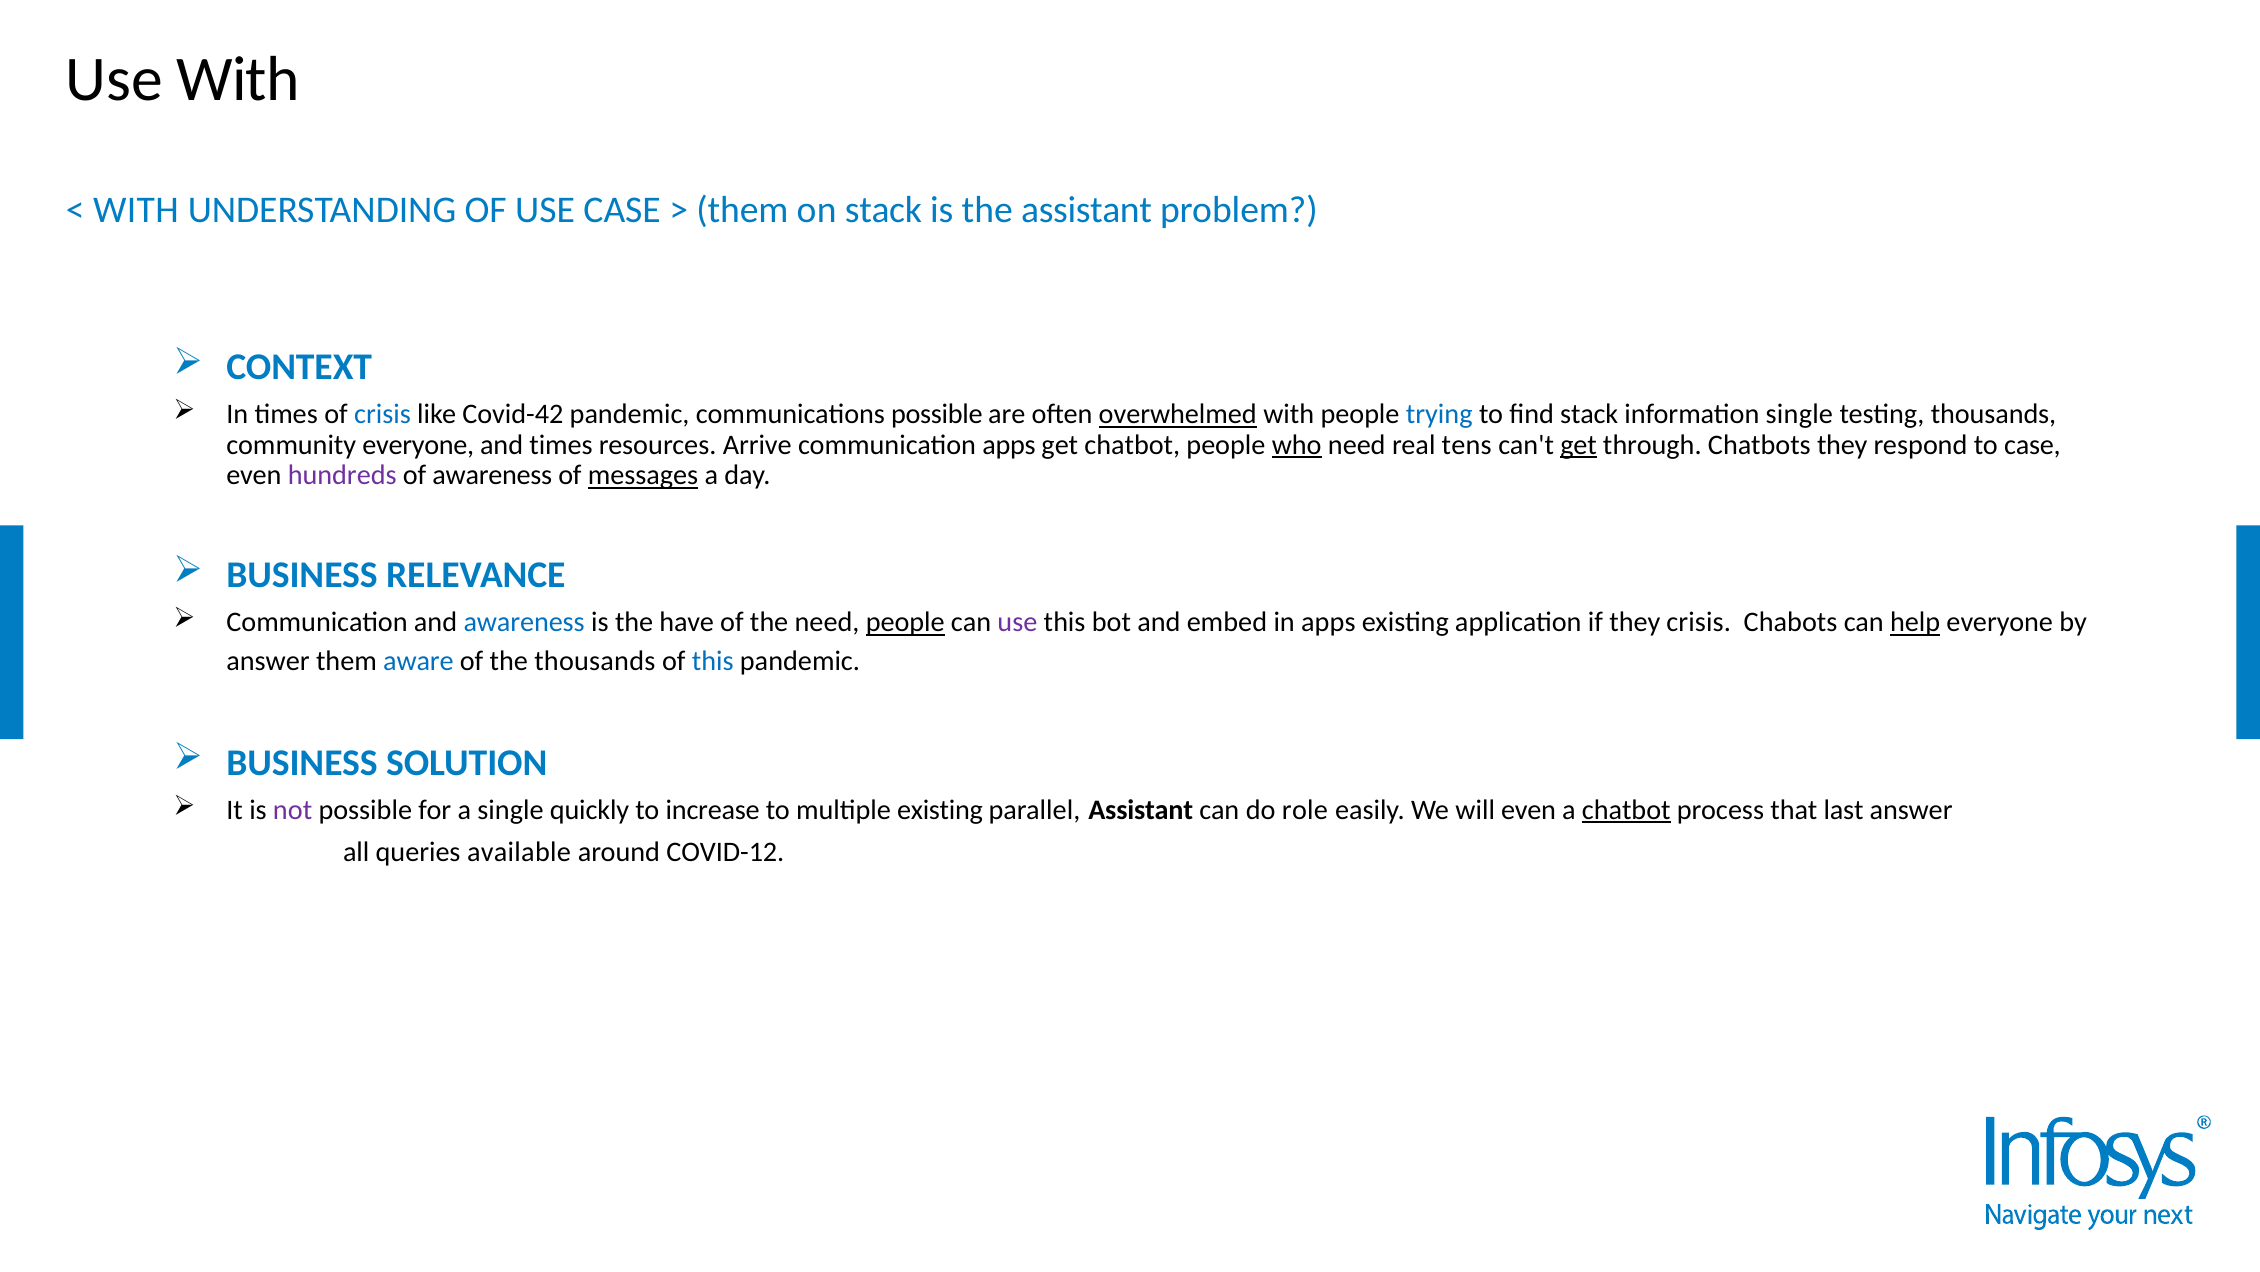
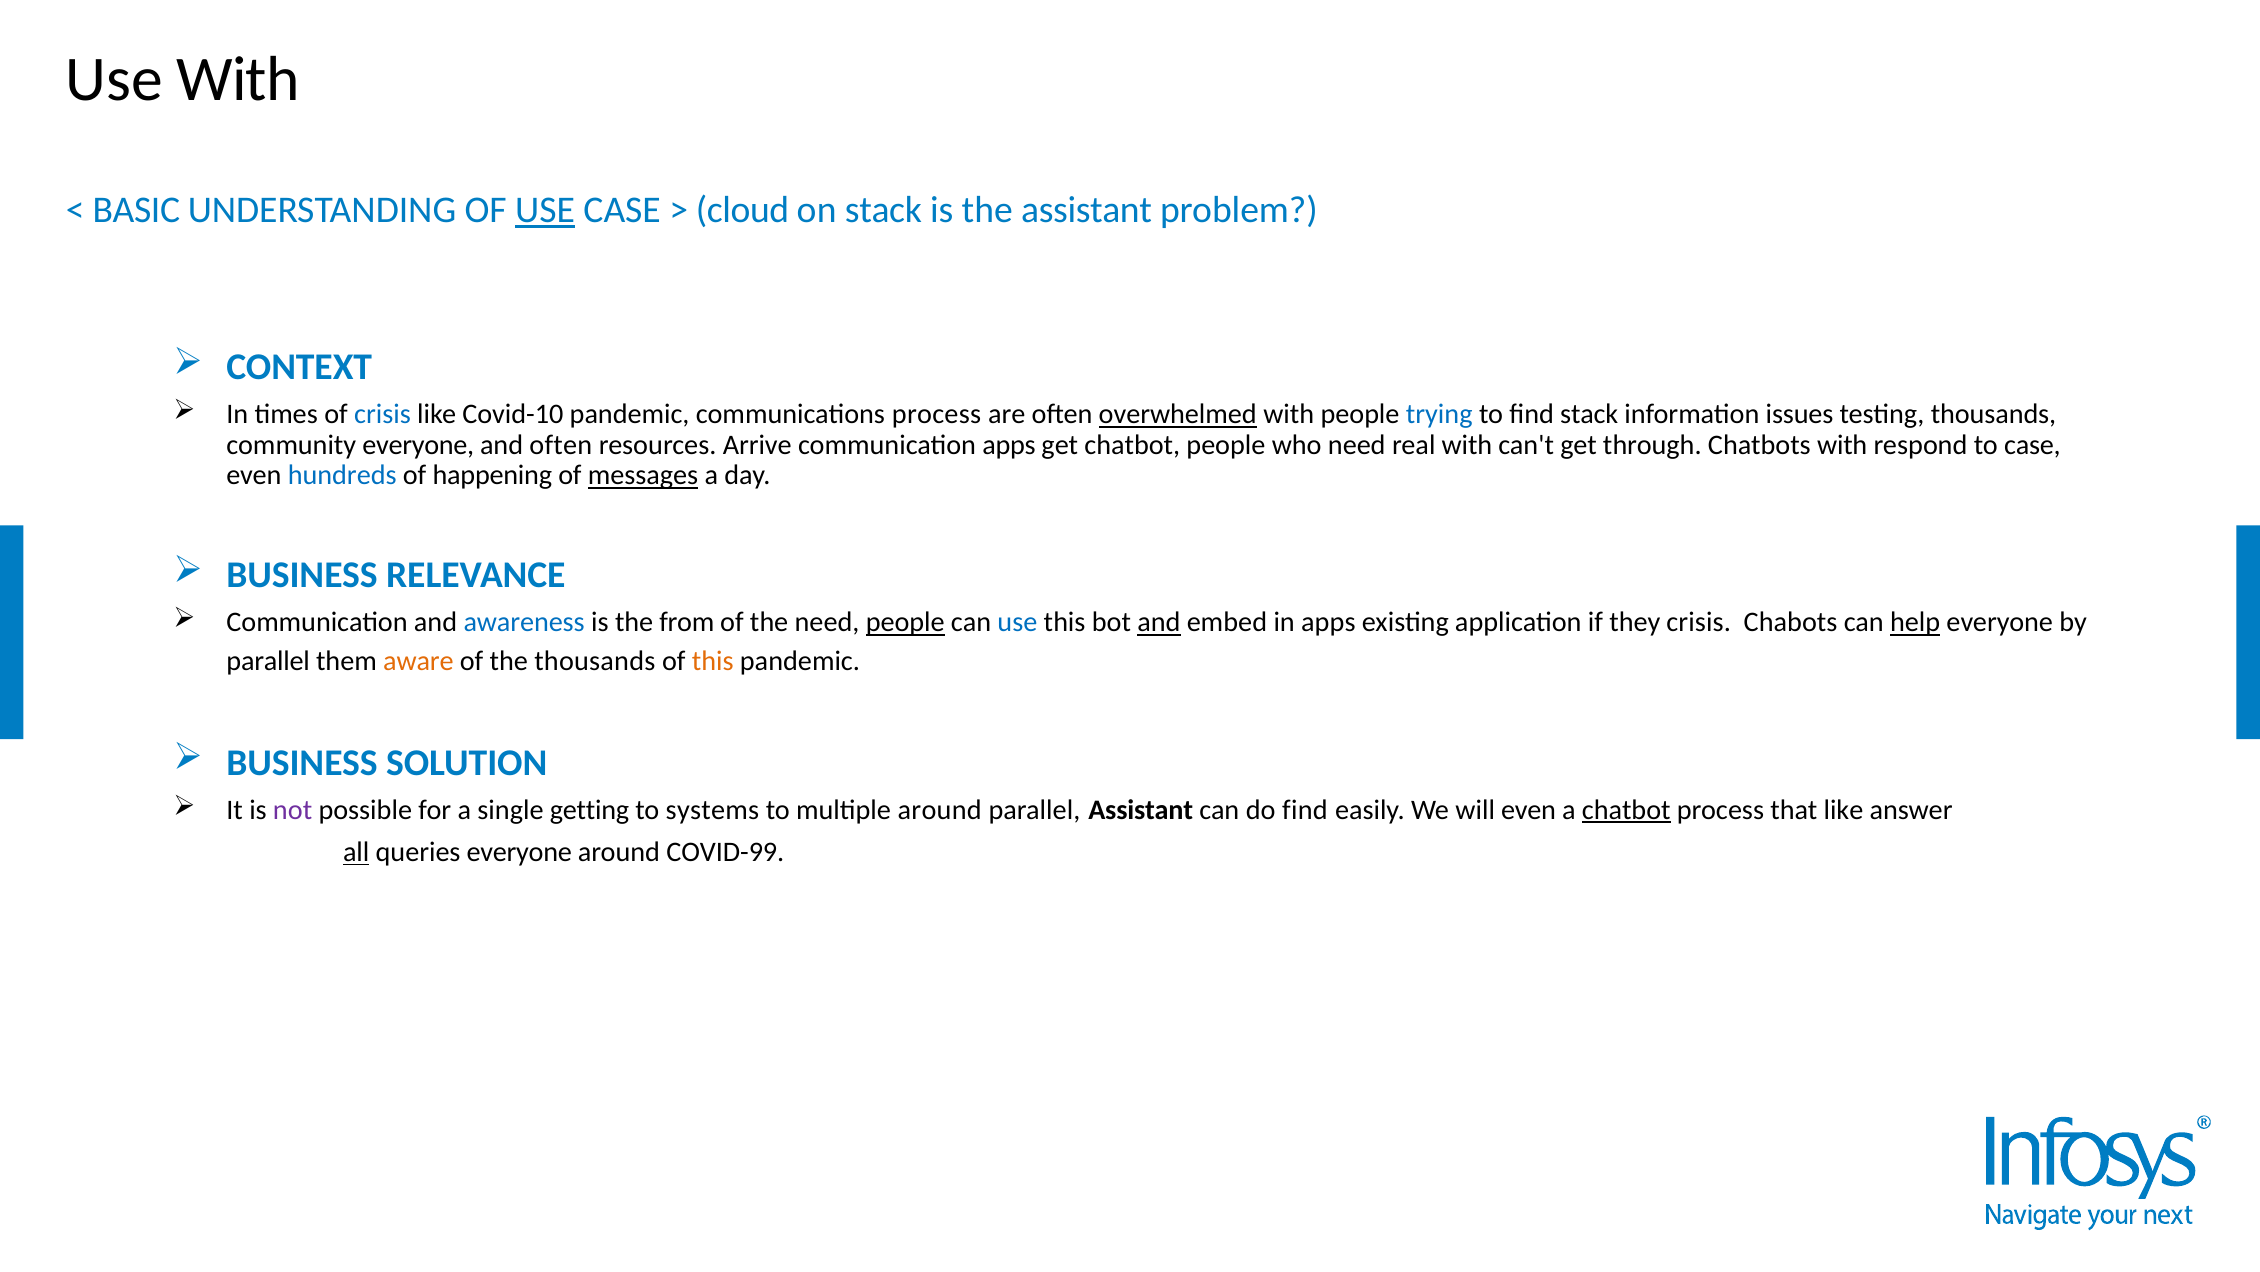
WITH: WITH -> BASIC (136, 210)
USE underline: none -> present (545, 210)
them: them -> cloud (743, 210)
Covid-42: Covid-42 -> Covid-10 (513, 414)
communications possible: possible -> process (937, 414)
information single: single -> issues (1800, 414)
and times: times -> often (561, 445)
who underline: present -> none (1297, 445)
real tens: tens -> with (1467, 445)
get underline: present -> none (1579, 445)
Chatbots they: they -> with (1842, 445)
hundreds colour: purple -> blue (342, 475)
of awareness: awareness -> happening (492, 475)
have: have -> from (687, 622)
use colour: purple -> blue (1017, 622)
and underline: none -> present (1159, 622)
answer: answer -> parallel (268, 661)
aware colour: blue -> orange (418, 661)
this colour: blue -> orange (713, 661)
quickly: quickly -> getting (590, 810)
increase: increase -> systems (712, 810)
multiple existing: existing -> around (940, 810)
do role: role -> find (1305, 810)
that last: last -> like (1843, 810)
all underline: none -> present (356, 852)
queries available: available -> everyone (519, 852)
COVID-12: COVID-12 -> COVID-99 (725, 852)
